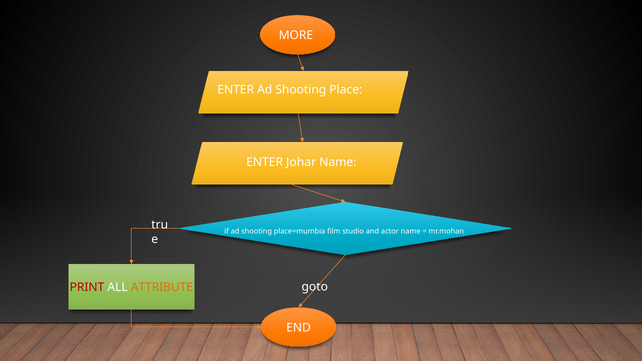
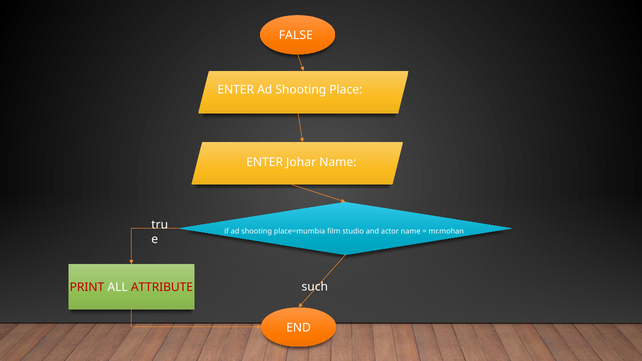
MORE: MORE -> FALSE (296, 35)
goto: goto -> such (315, 287)
ATTRIBUTE colour: orange -> red (162, 288)
